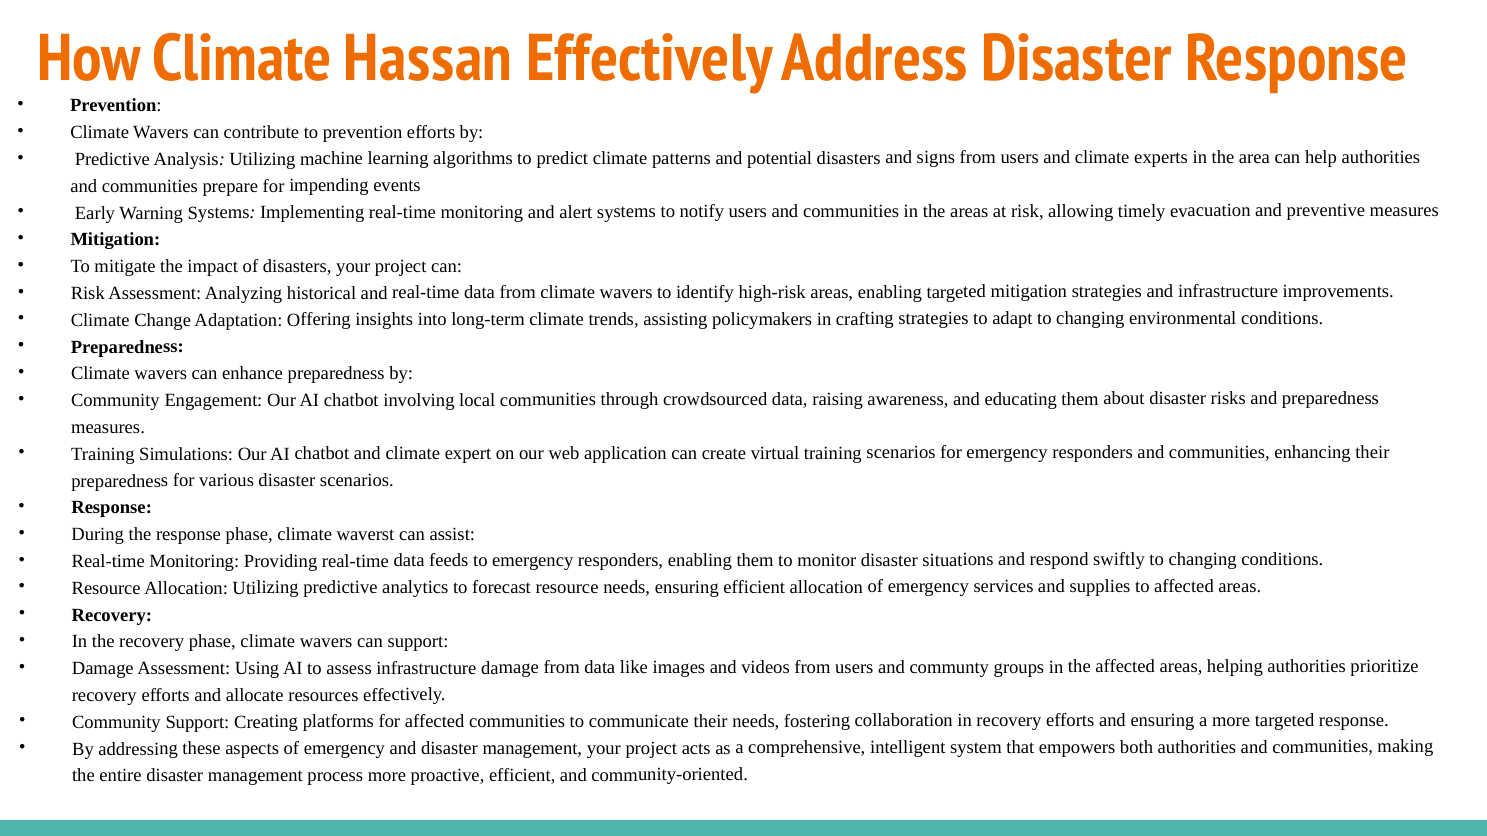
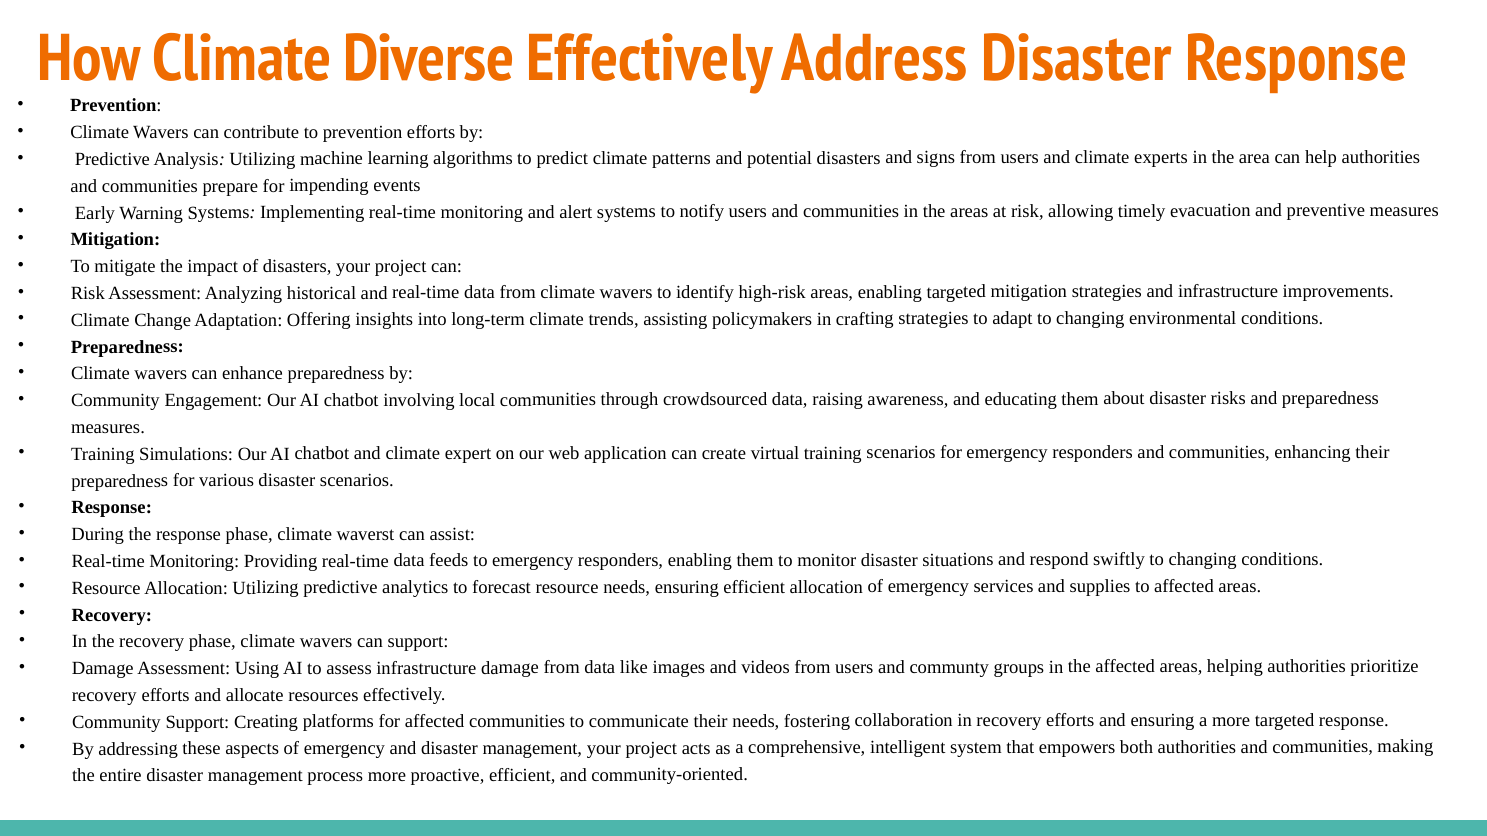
Hassan: Hassan -> Diverse (429, 59)
